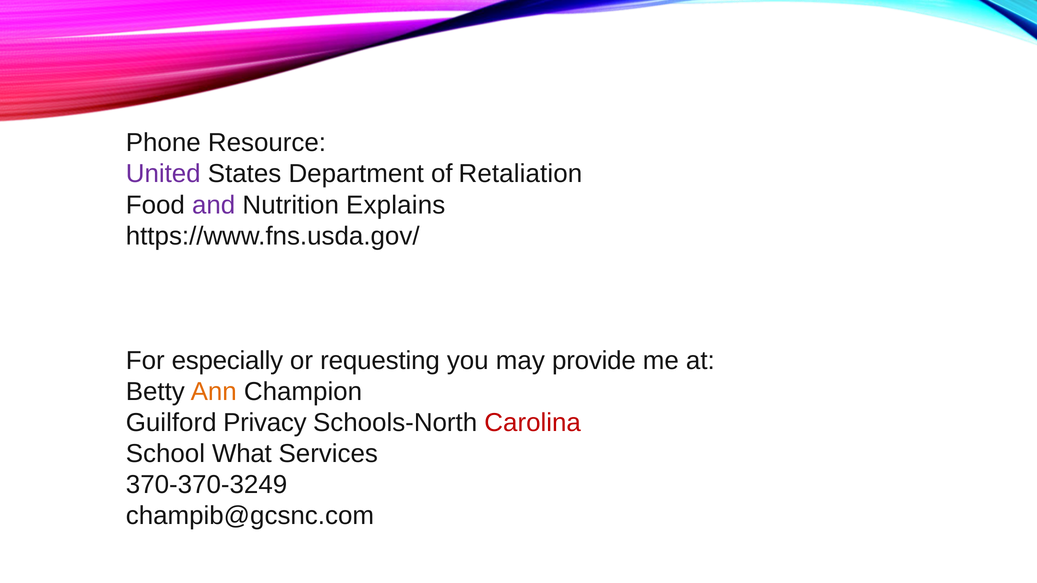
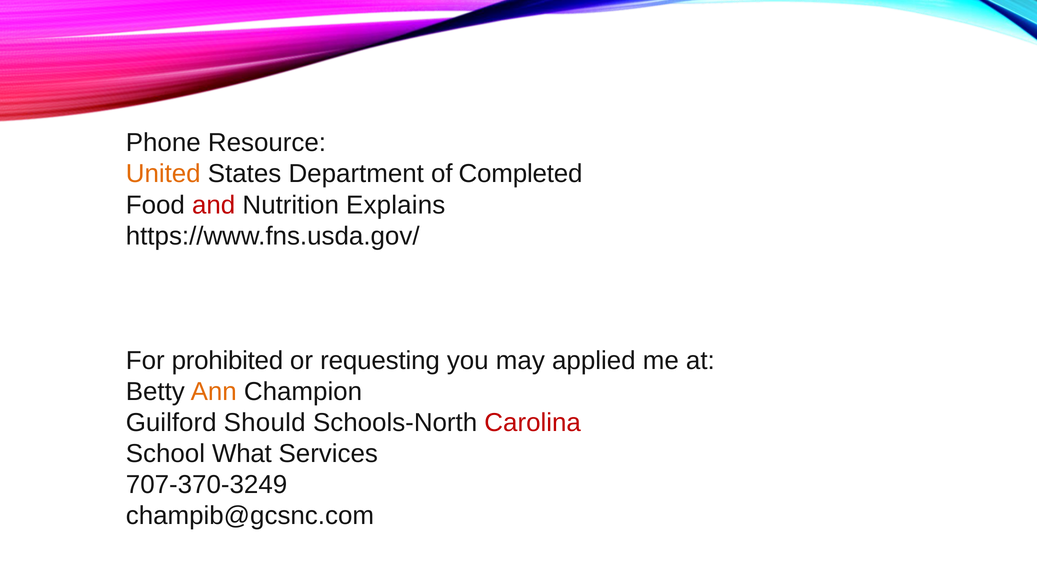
United colour: purple -> orange (163, 174)
Retaliation: Retaliation -> Completed (521, 174)
and colour: purple -> red (214, 205)
especially: especially -> prohibited (227, 361)
provide: provide -> applied (594, 361)
Privacy: Privacy -> Should (265, 423)
370-370-3249: 370-370-3249 -> 707-370-3249 (207, 485)
